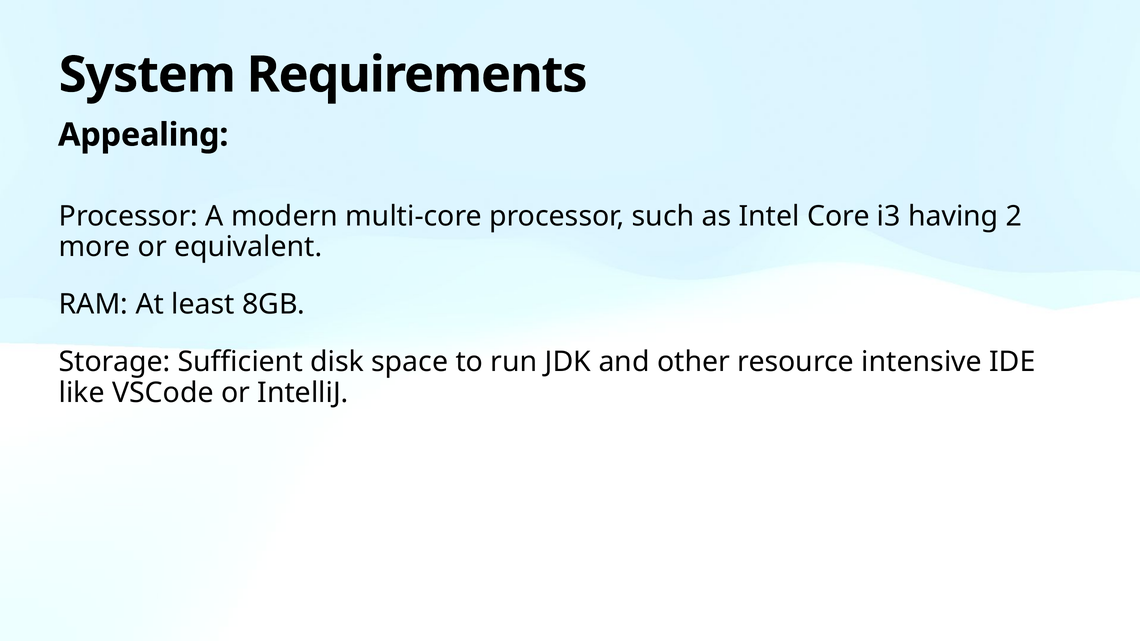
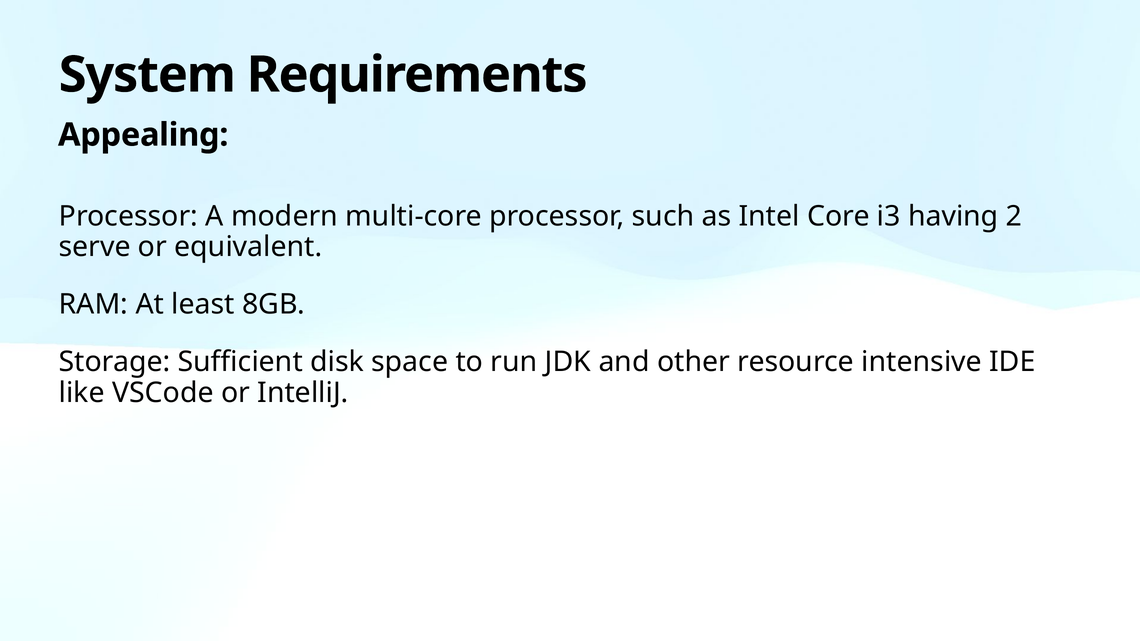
more: more -> serve (95, 247)
